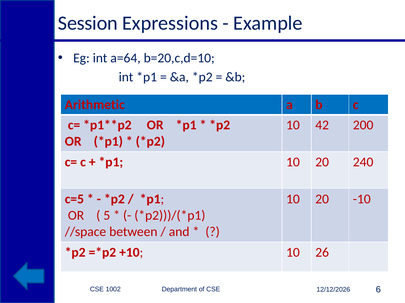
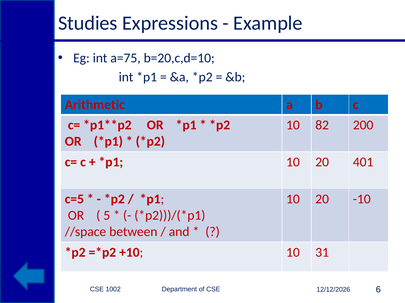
Session: Session -> Studies (88, 23)
a=64: a=64 -> a=75 (126, 58)
42: 42 -> 82 (322, 125)
240: 240 -> 401 (363, 162)
26: 26 -> 31 (322, 253)
